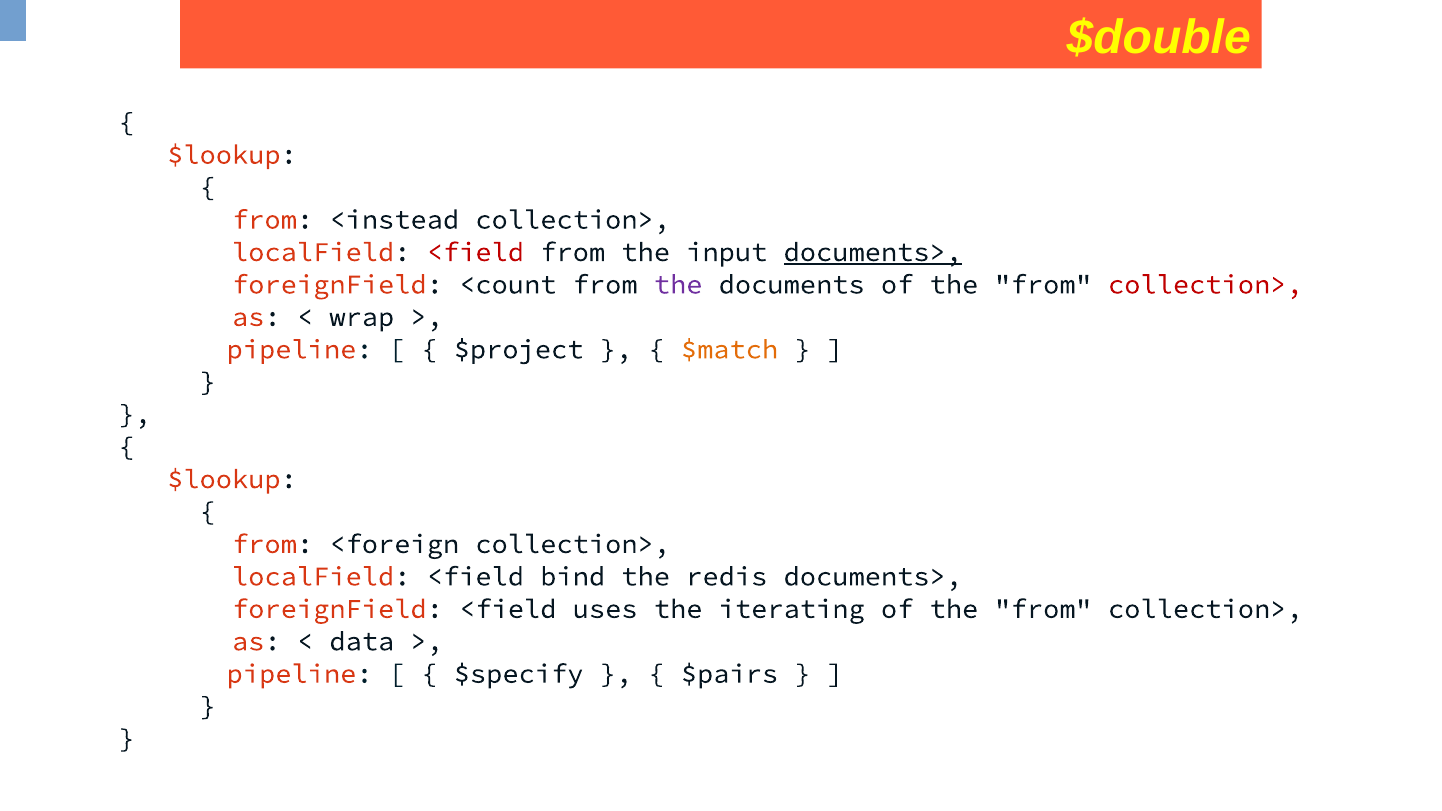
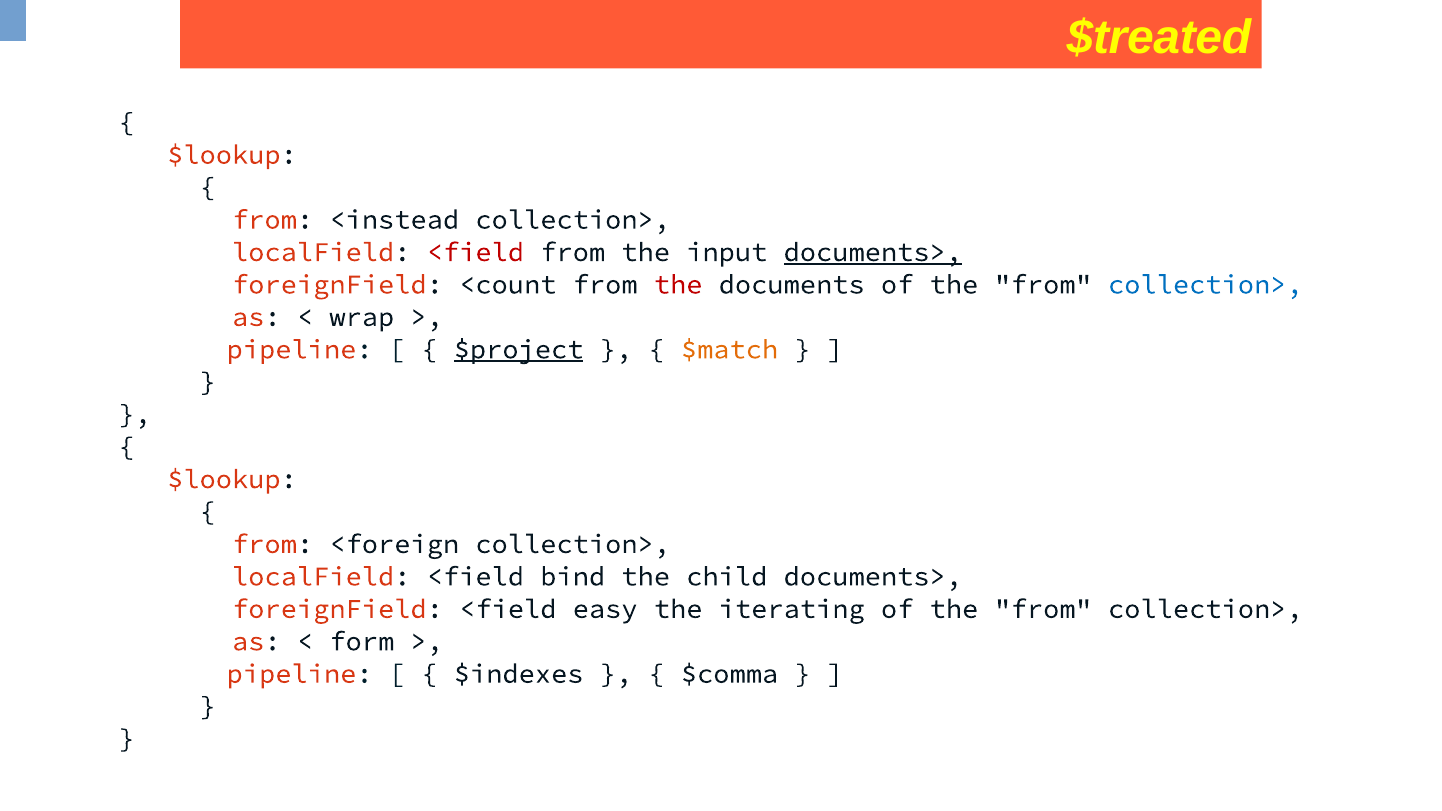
$double: $double -> $treated (1159, 38)
the colour: purple -> red (678, 285)
collection> colour: red -> blue (1205, 285)
$project underline: none -> present (519, 349)
redis: redis -> child (727, 577)
uses: uses -> easy (605, 609)
data: data -> form (362, 641)
$specify: $specify -> $indexes (519, 674)
$pairs: $pairs -> $comma (729, 674)
